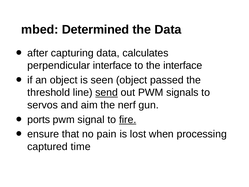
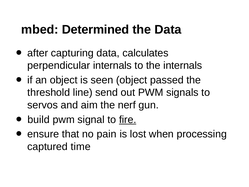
perpendicular interface: interface -> internals (112, 65)
the interface: interface -> internals (183, 65)
send underline: present -> none (107, 92)
ports: ports -> build (39, 119)
